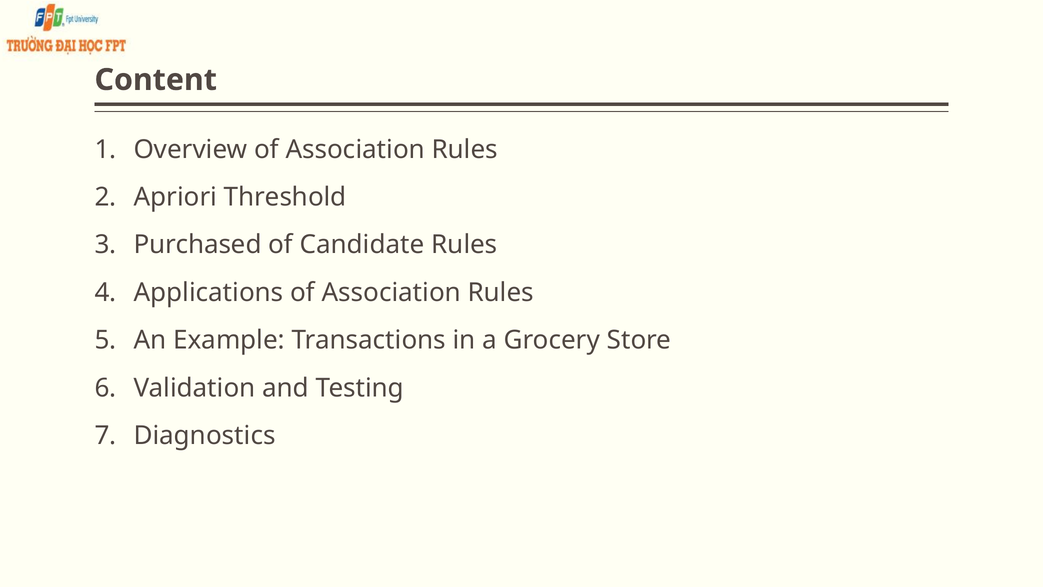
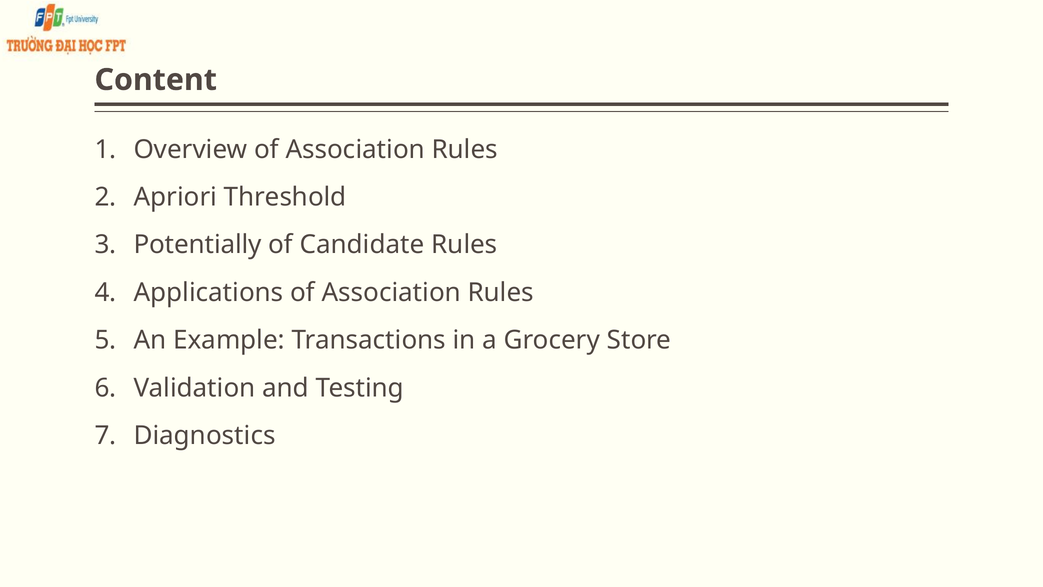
Purchased: Purchased -> Potentially (198, 245)
